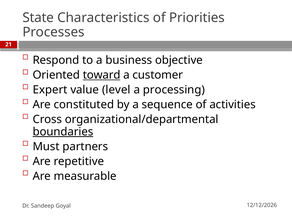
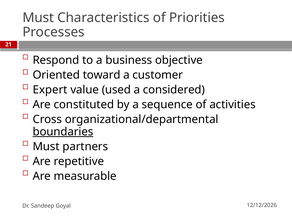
State: State -> Must (38, 18)
toward underline: present -> none (102, 75)
level: level -> used (116, 90)
processing: processing -> considered (174, 90)
